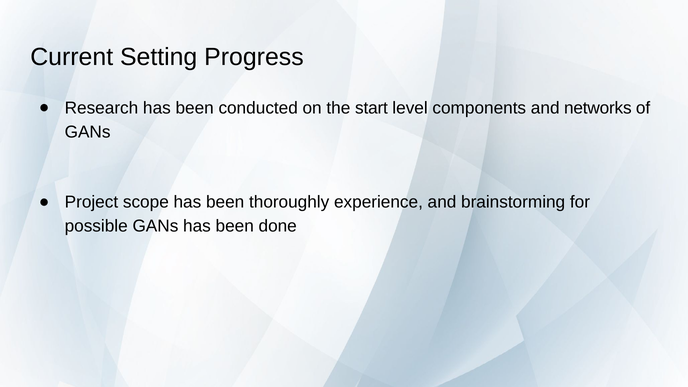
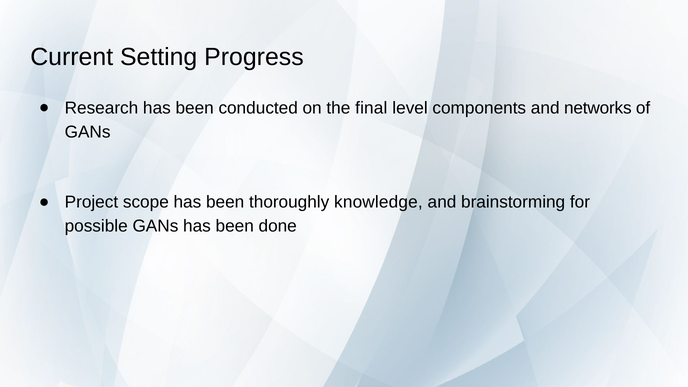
start: start -> final (371, 108)
experience: experience -> knowledge (378, 202)
